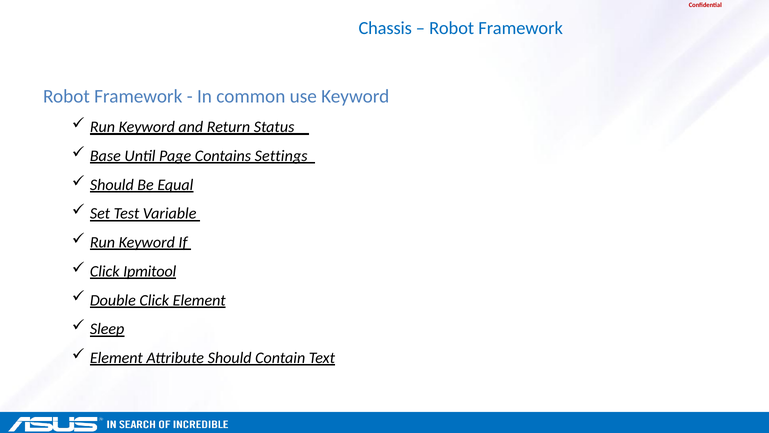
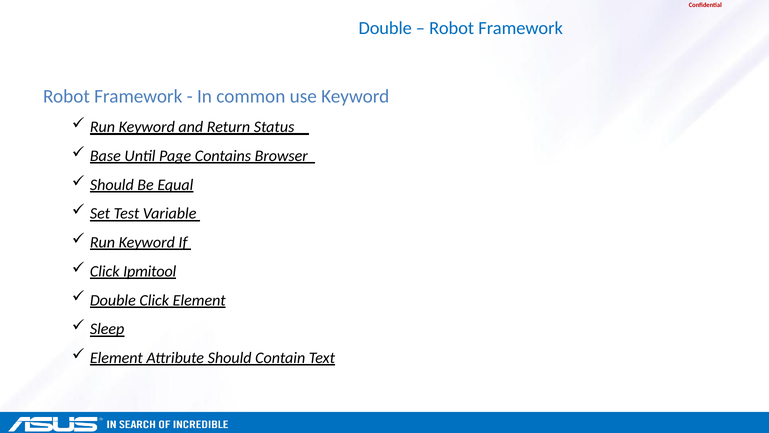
Chassis: Chassis -> Double (385, 28)
Settings: Settings -> Browser (281, 156)
